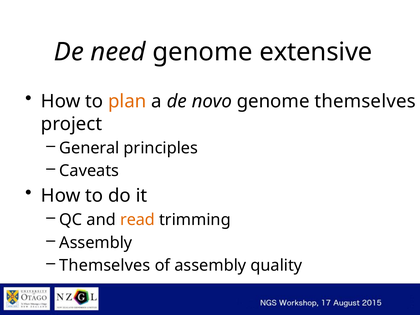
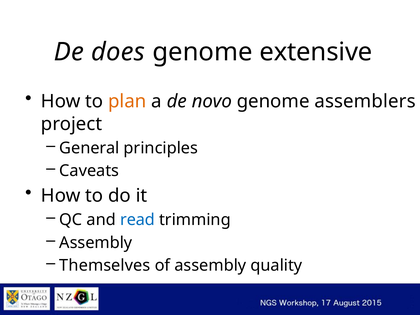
need: need -> does (118, 52)
genome themselves: themselves -> assemblers (365, 102)
read colour: orange -> blue (138, 220)
